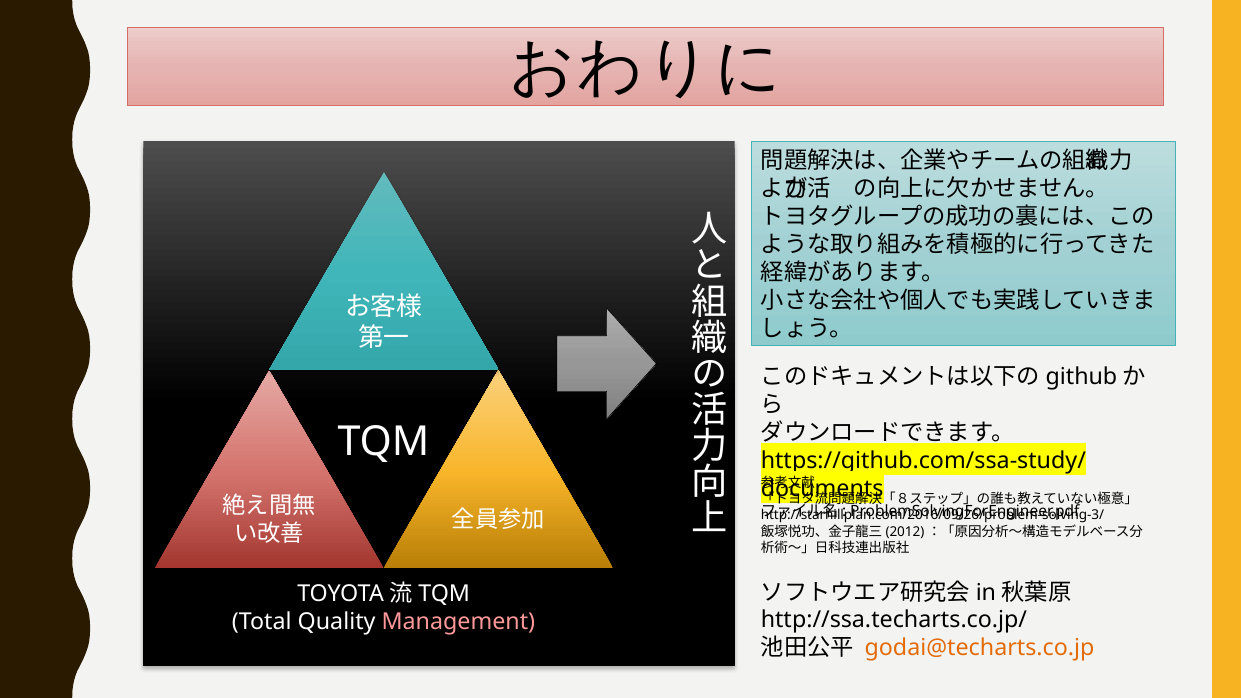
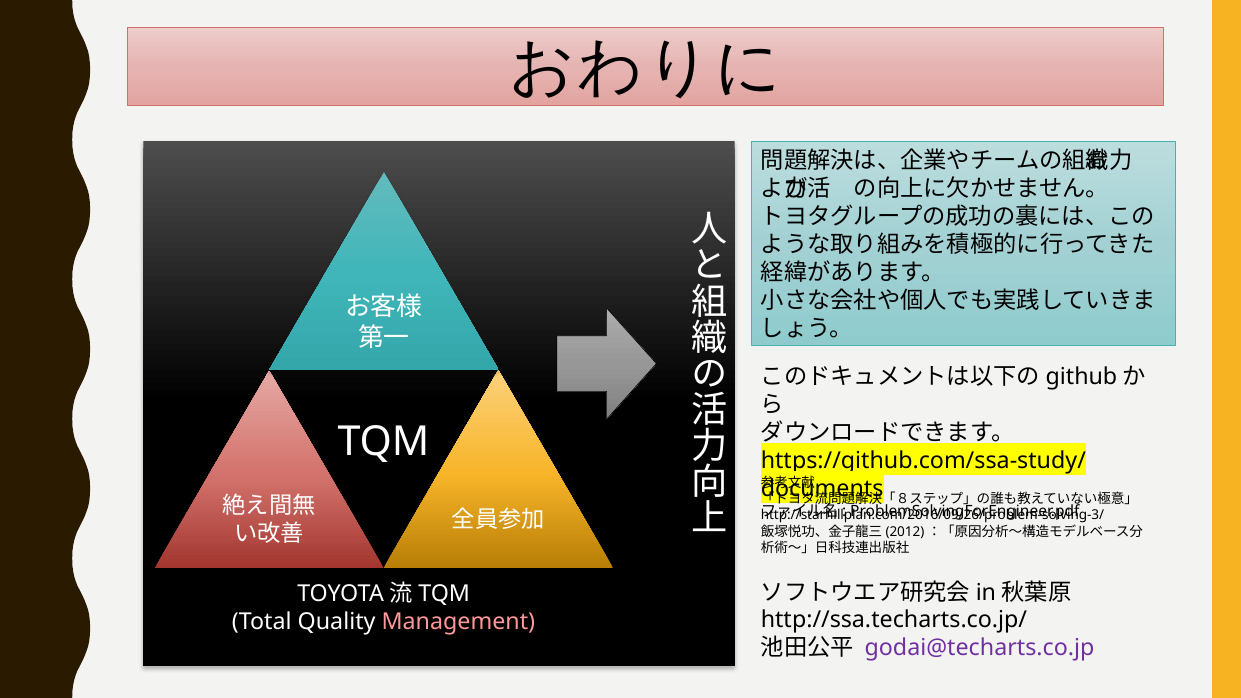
godai@techarts.co.jp colour: orange -> purple (980, 648)
